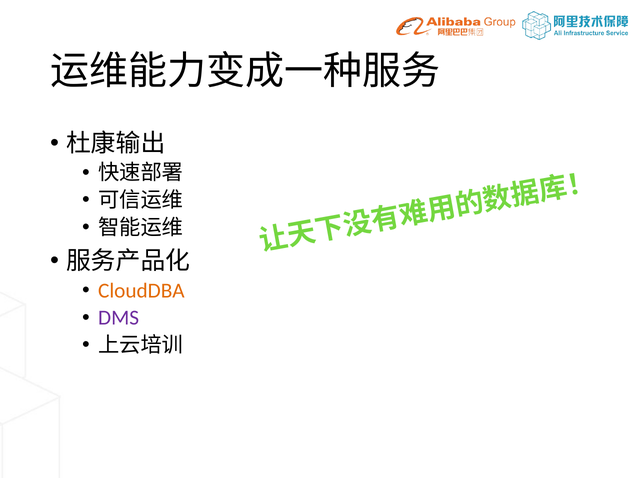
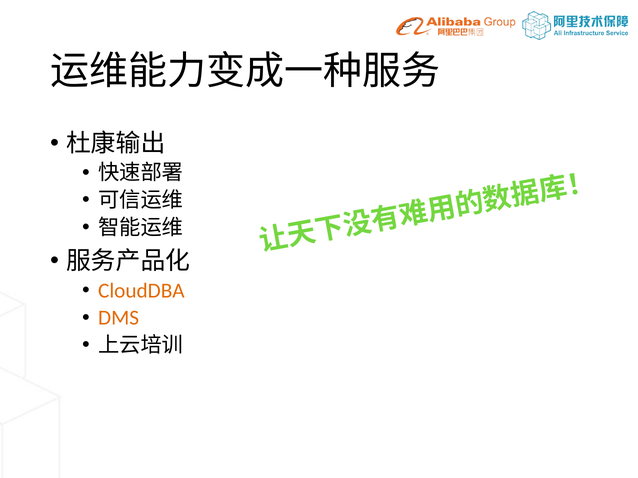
DMS colour: purple -> orange (119, 318)
